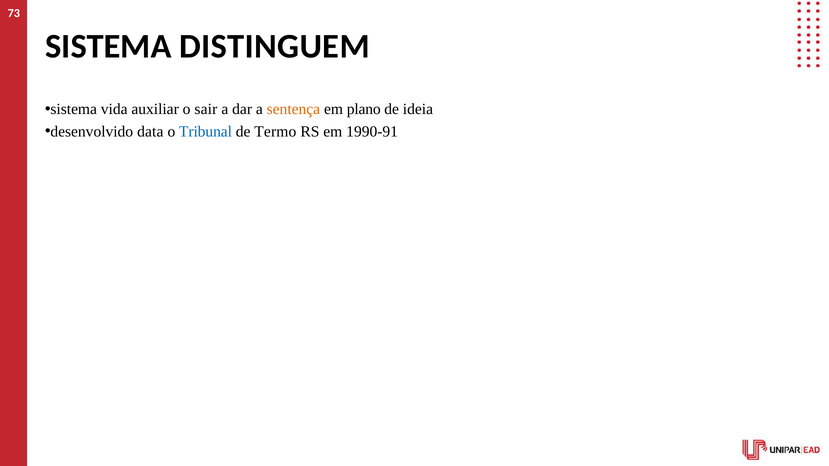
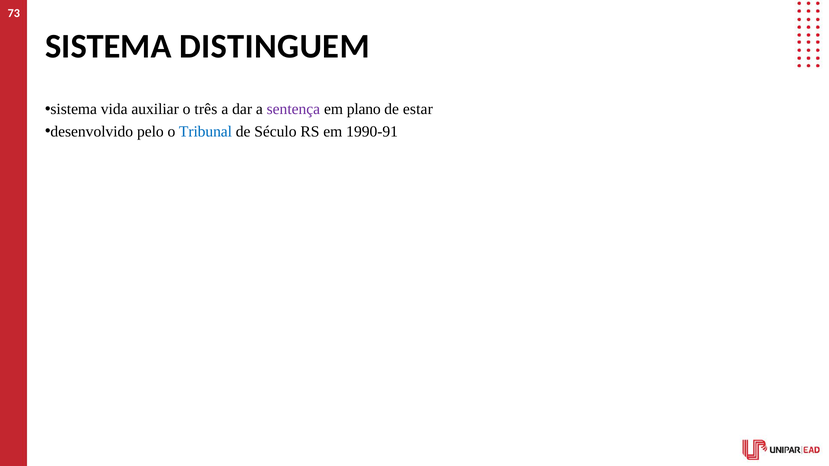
sair: sair -> três (206, 109)
sentença colour: orange -> purple (293, 109)
ideia: ideia -> estar (418, 109)
data: data -> pelo (150, 132)
Termo: Termo -> Século (275, 132)
